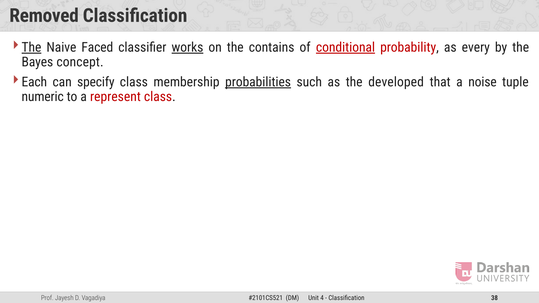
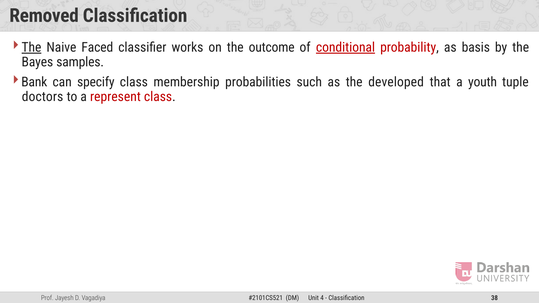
works underline: present -> none (187, 47)
contains: contains -> outcome (272, 47)
every: every -> basis (476, 47)
concept: concept -> samples (80, 62)
Each: Each -> Bank (34, 82)
probabilities underline: present -> none (258, 82)
noise: noise -> youth (483, 82)
numeric: numeric -> doctors (43, 97)
